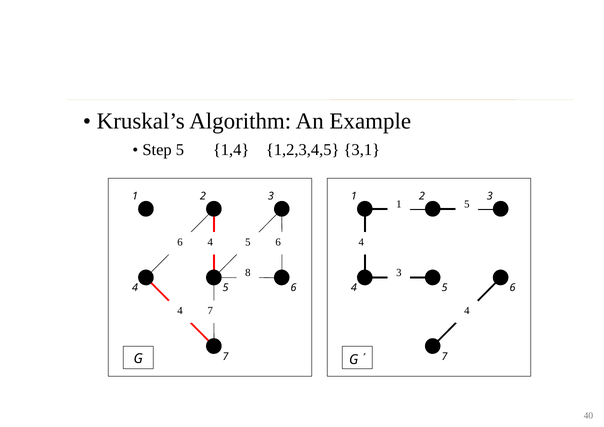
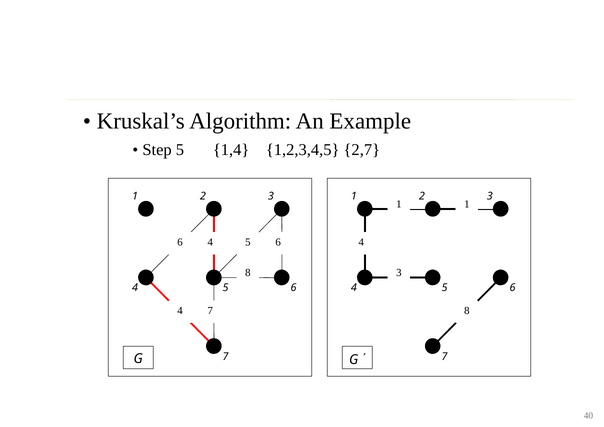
3,1: 3,1 -> 2,7 (362, 150)
1 5: 5 -> 1 (467, 204)
7 4: 4 -> 8 (467, 311)
